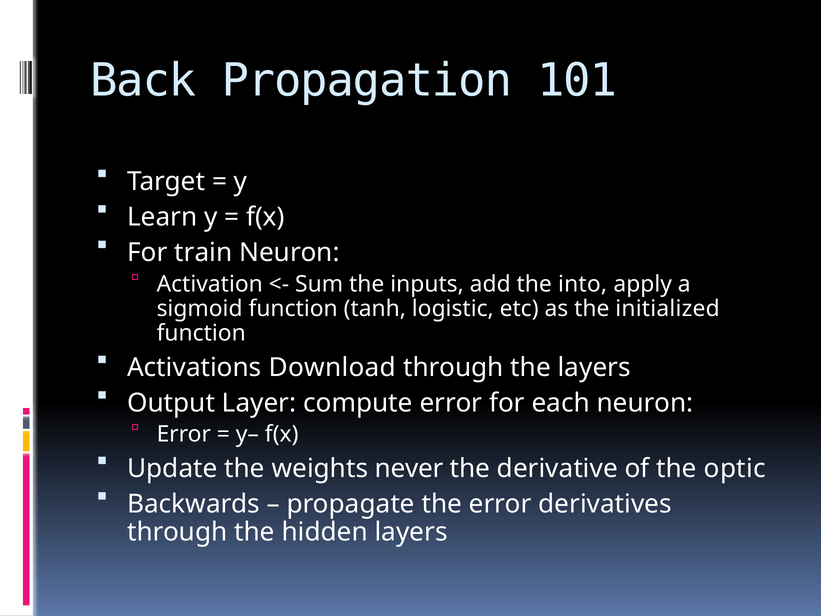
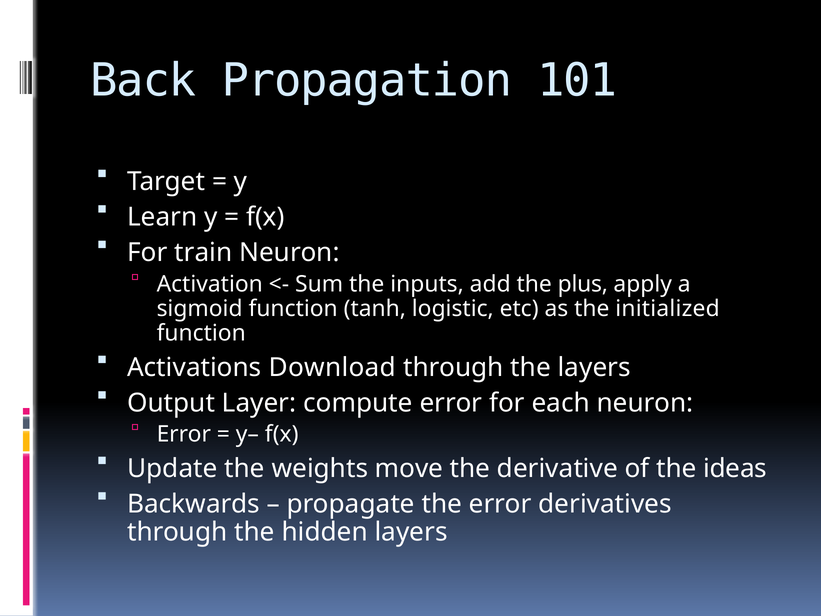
into: into -> plus (583, 284)
never: never -> move (409, 468)
optic: optic -> ideas (735, 468)
